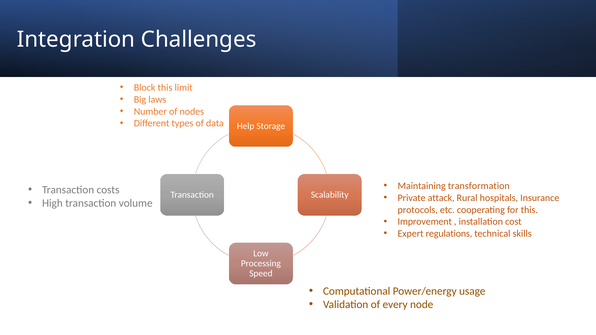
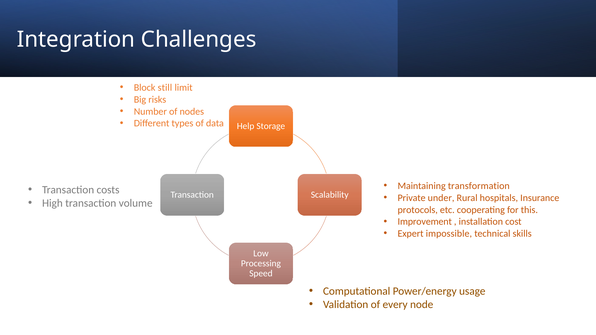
Block this: this -> still (165, 88)
laws: laws -> risks (157, 100)
attack: attack -> under (441, 198)
regulations: regulations -> impossible (449, 234)
